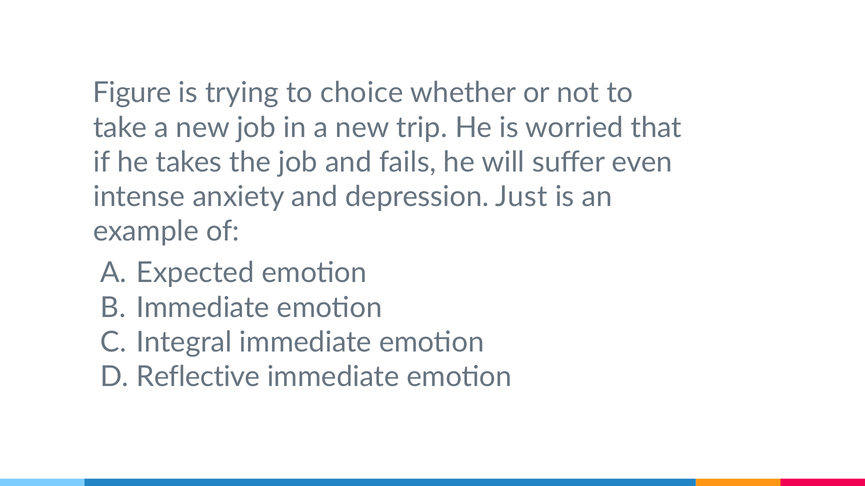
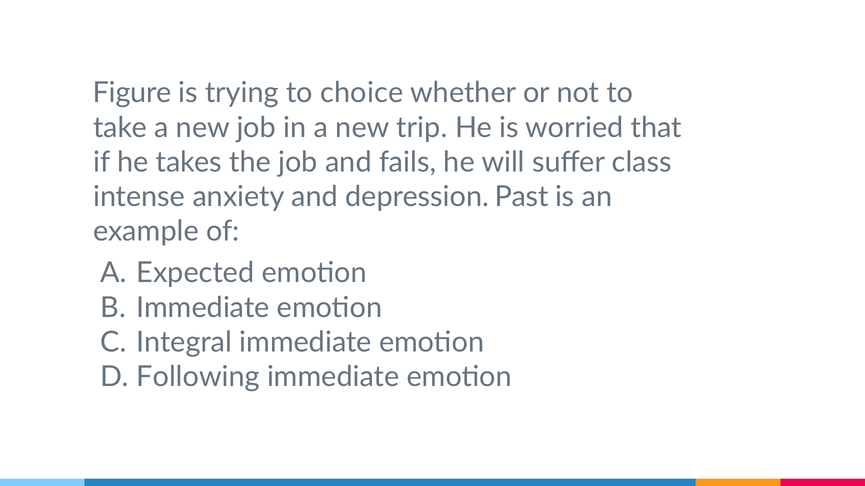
even: even -> class (642, 162)
Just: Just -> Past (522, 197)
Reflective: Reflective -> Following (198, 377)
